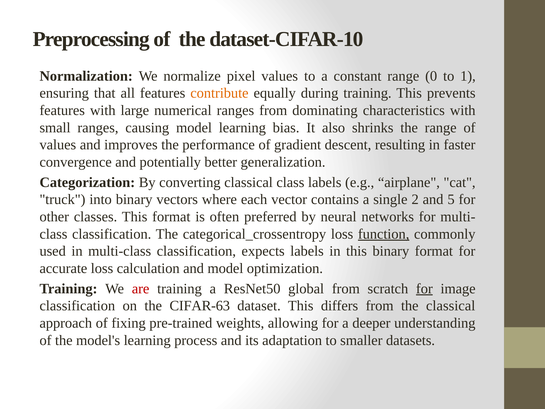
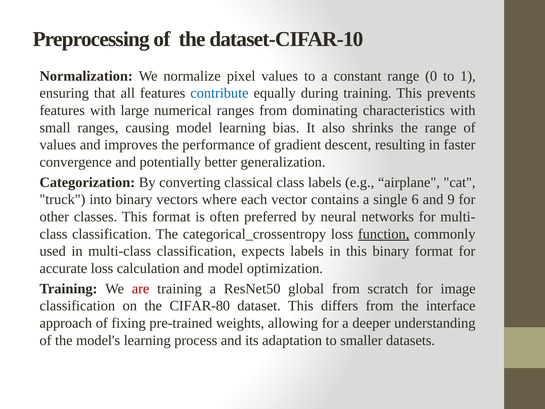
contribute colour: orange -> blue (219, 93)
2: 2 -> 6 (415, 199)
5: 5 -> 9 (451, 199)
for underline: present -> none (424, 288)
CIFAR-63: CIFAR-63 -> CIFAR-80 (200, 306)
the classical: classical -> interface (451, 306)
